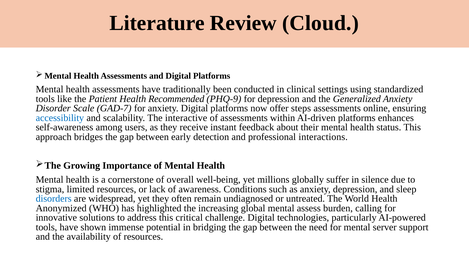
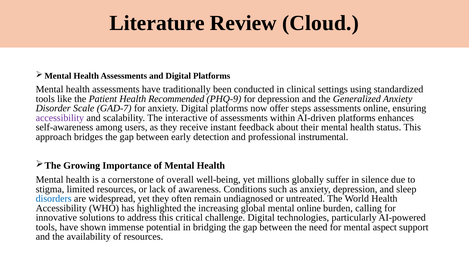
accessibility colour: blue -> purple (60, 118)
interactions: interactions -> instrumental (323, 137)
Anonymized: Anonymized -> Accessibility (61, 208)
mental assess: assess -> online (309, 208)
server: server -> aspect (385, 227)
